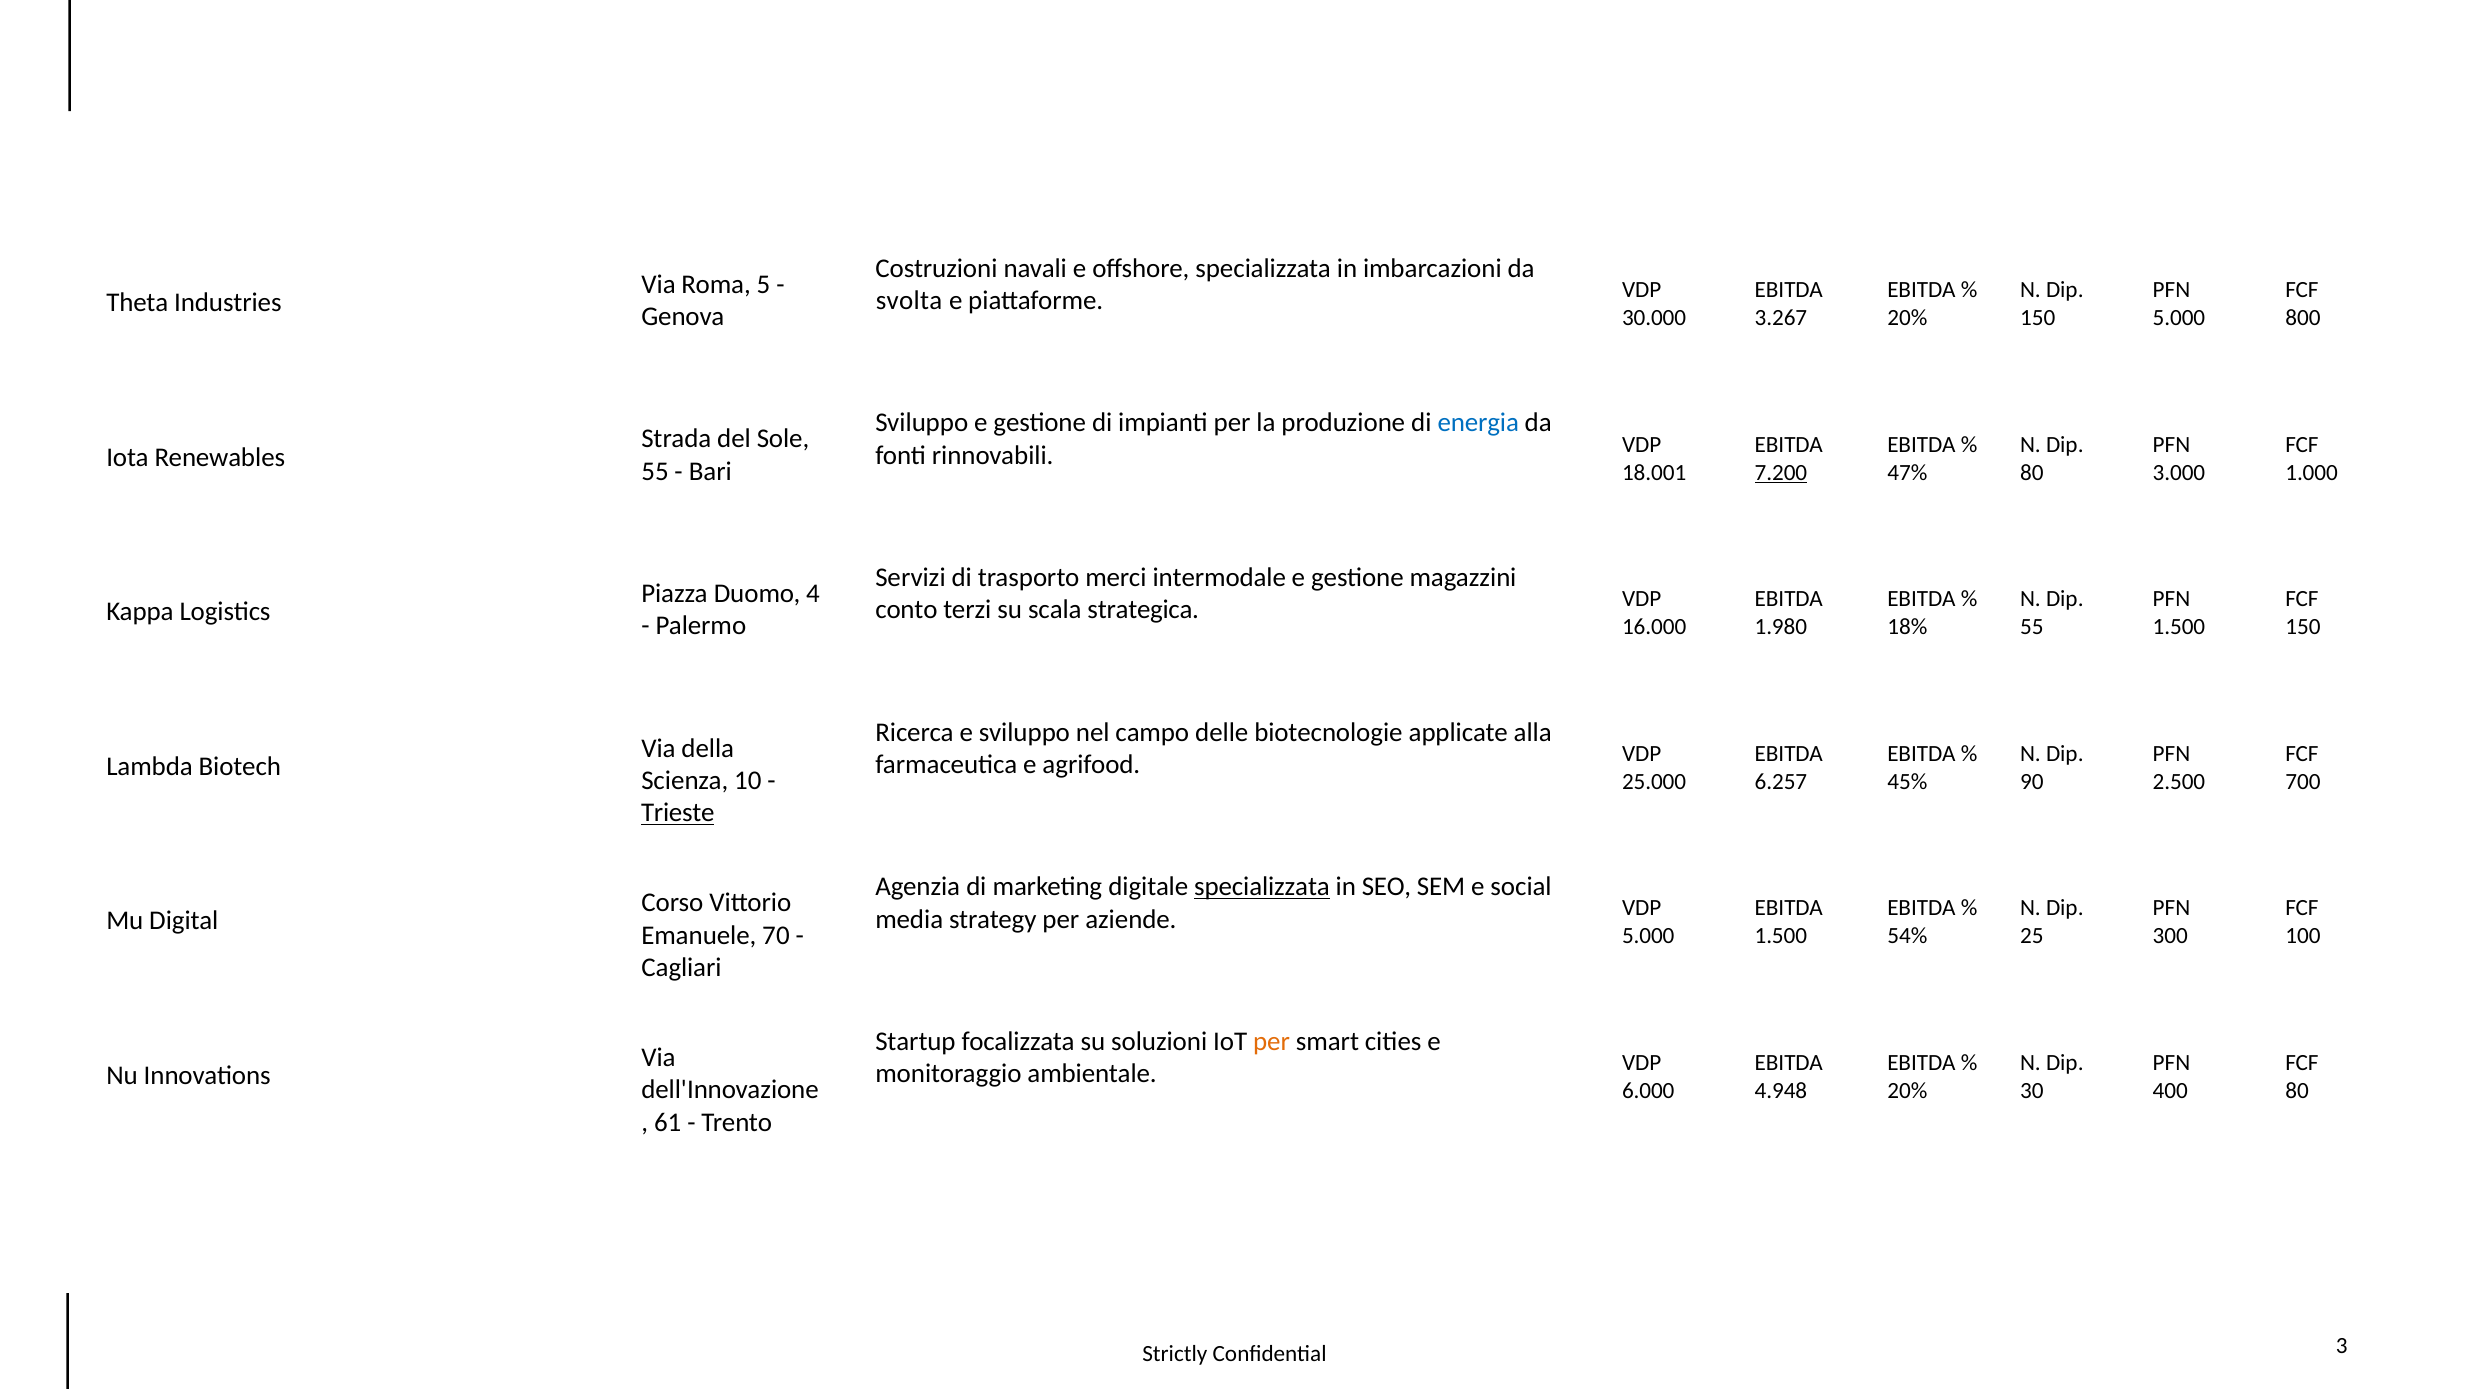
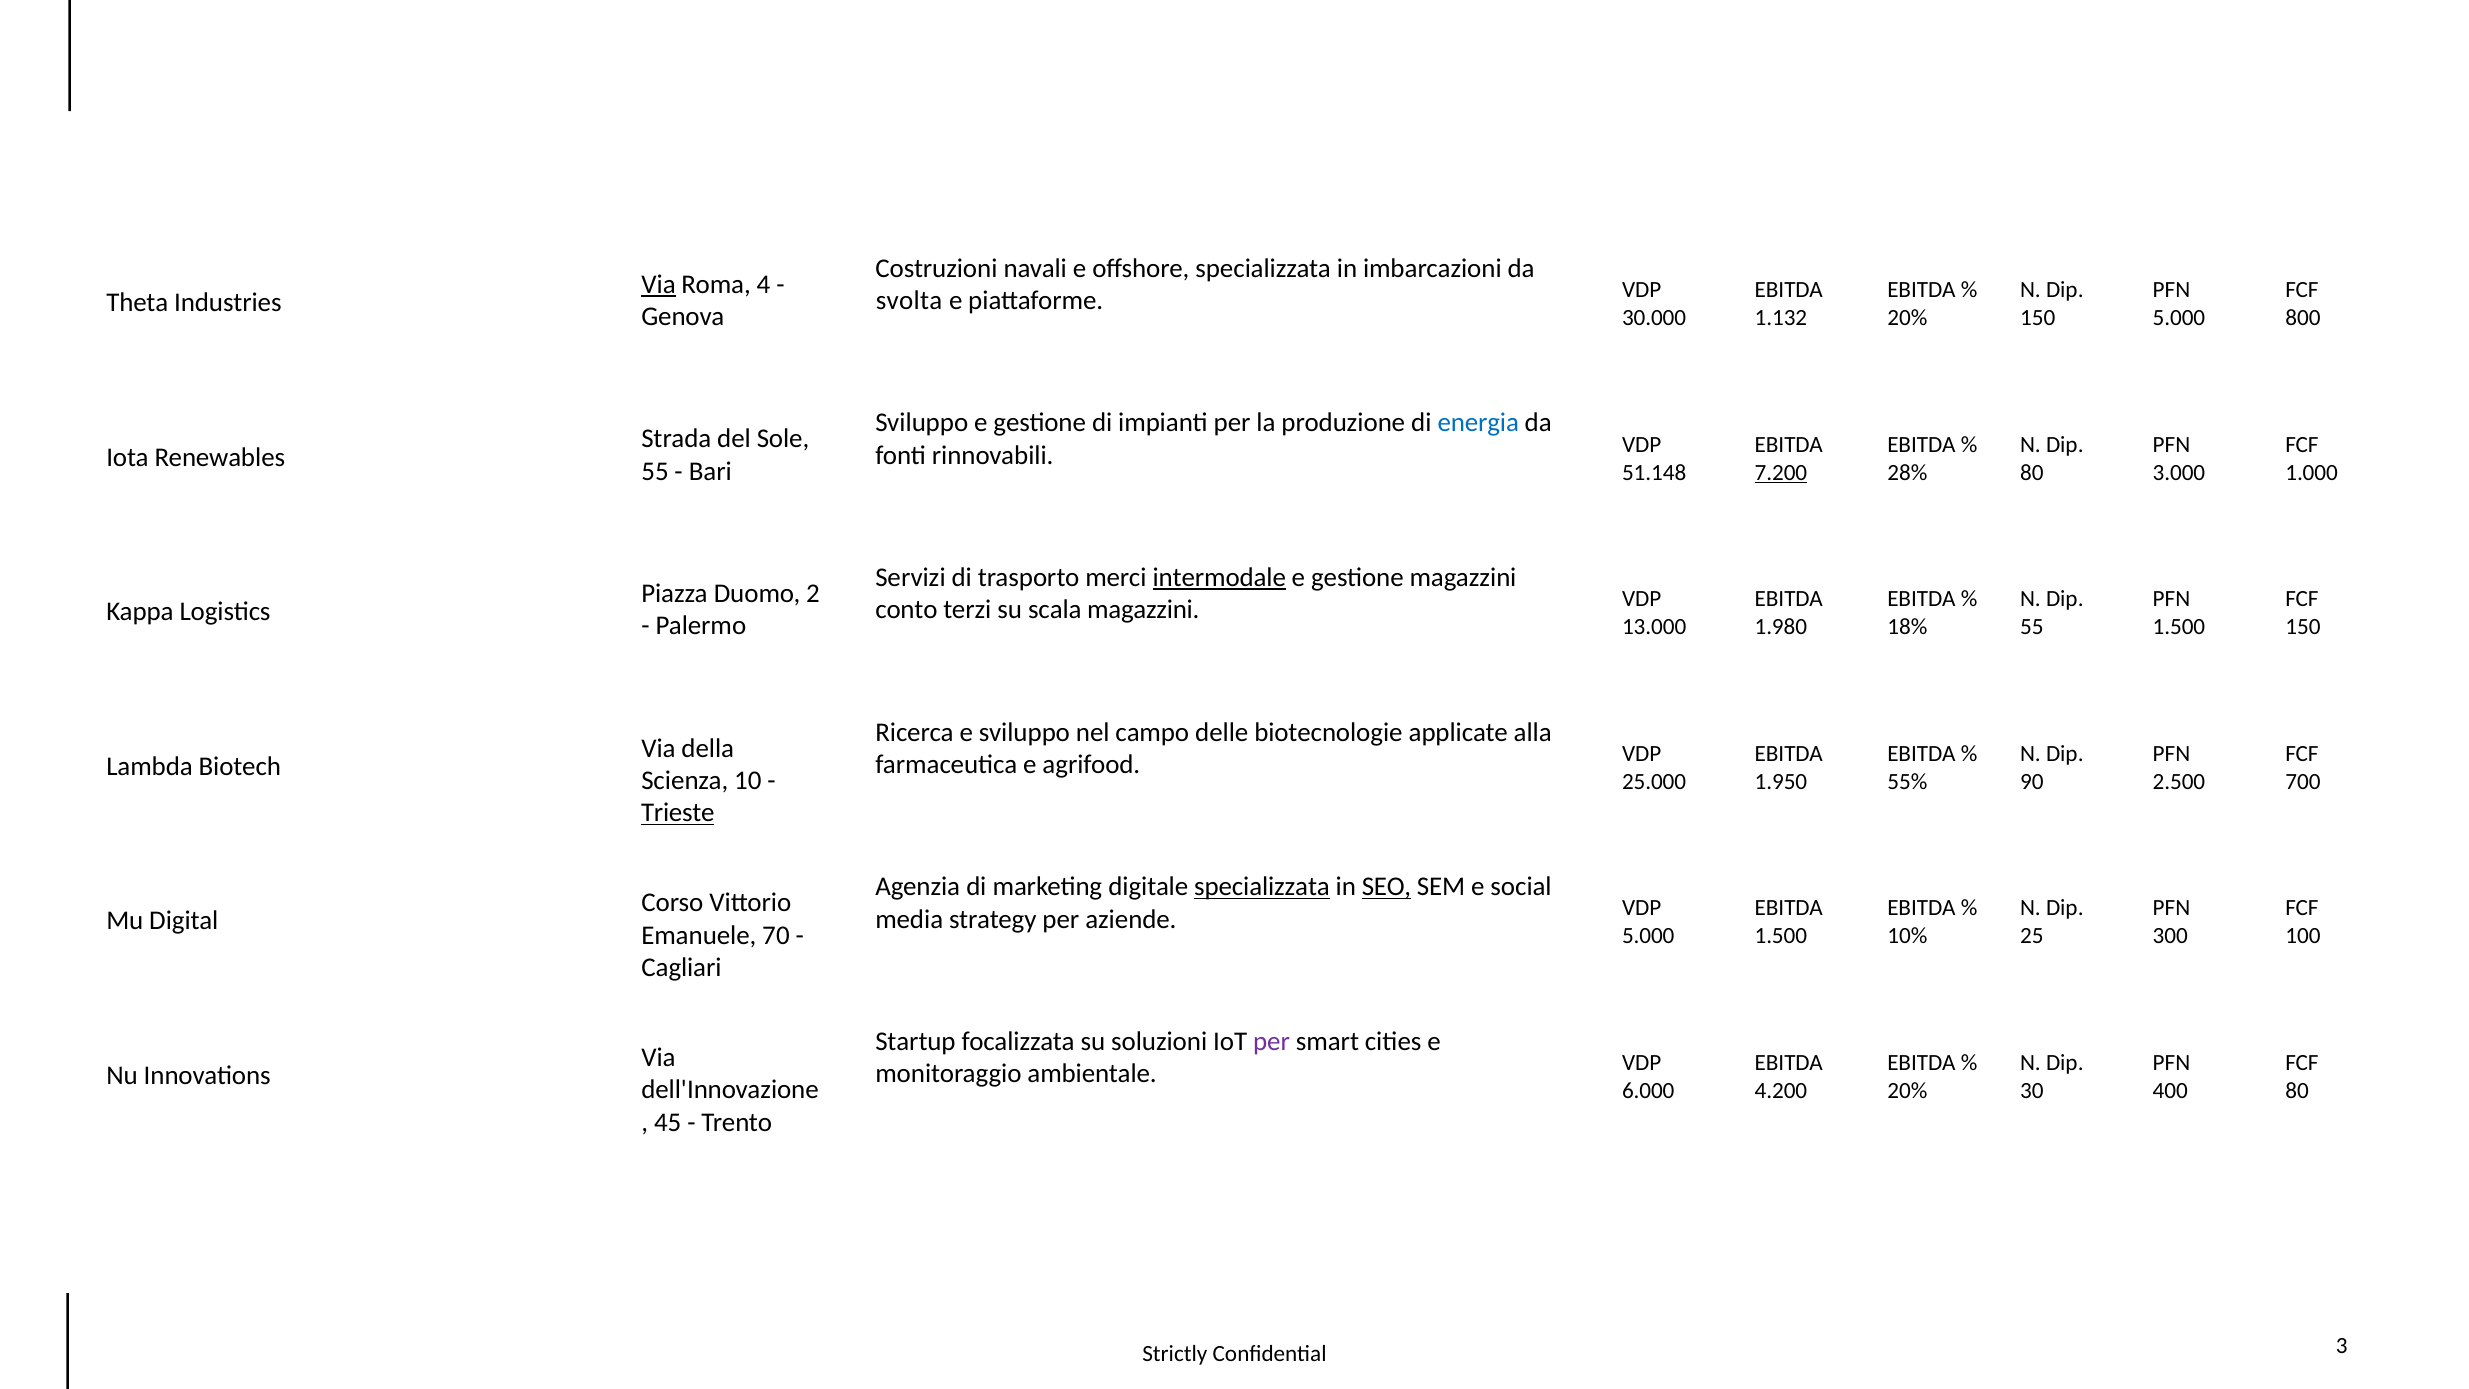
Via underline: none -> present (659, 284)
5: 5 -> 4 (763, 284)
3.267: 3.267 -> 1.132 (1781, 318)
18.001: 18.001 -> 51.148 (1654, 472)
47%: 47% -> 28% (1907, 472)
intermodale underline: none -> present (1219, 578)
4: 4 -> 2 (813, 594)
scala strategica: strategica -> magazzini (1143, 610)
16.000: 16.000 -> 13.000 (1654, 627)
6.257: 6.257 -> 1.950 (1781, 781)
45%: 45% -> 55% (1907, 781)
SEO underline: none -> present (1386, 887)
54%: 54% -> 10% (1907, 936)
per colour: orange -> purple (1272, 1041)
4.948: 4.948 -> 4.200 (1781, 1091)
61: 61 -> 45 (668, 1122)
